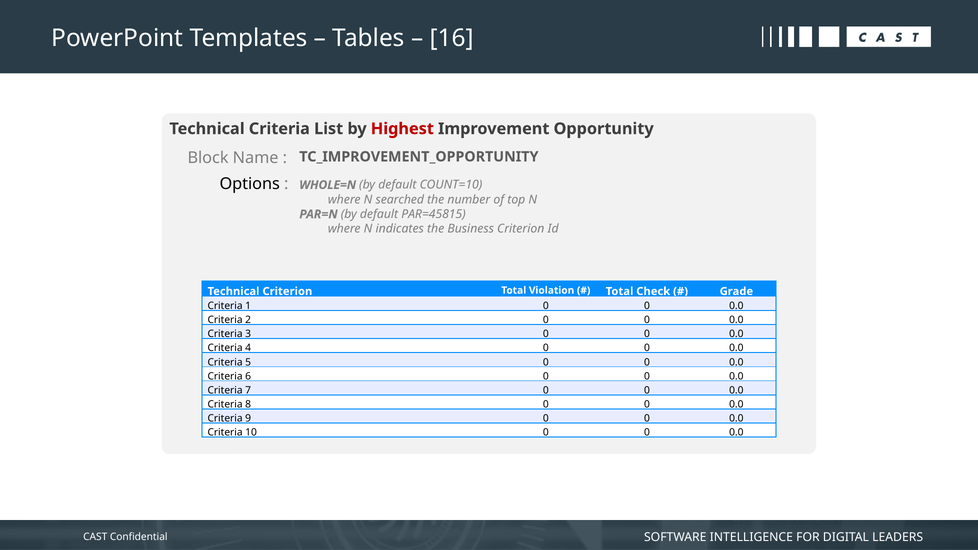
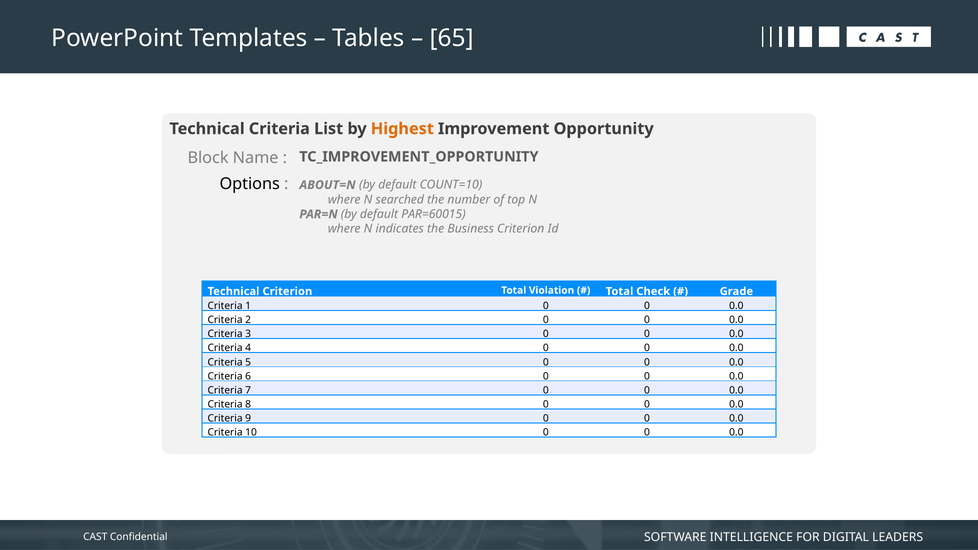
16: 16 -> 65 (452, 38)
Highest colour: red -> orange (402, 129)
WHOLE=N: WHOLE=N -> ABOUT=N (328, 185)
PAR=45815: PAR=45815 -> PAR=60015 (433, 214)
